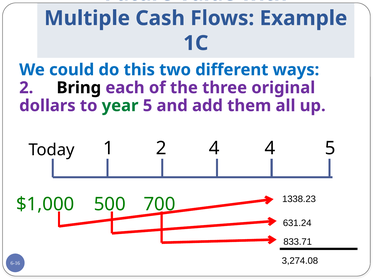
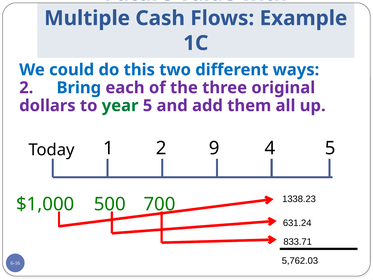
Bring colour: black -> blue (79, 88)
2 4: 4 -> 9 (214, 148)
3,274.08: 3,274.08 -> 5,762.03 (300, 261)
